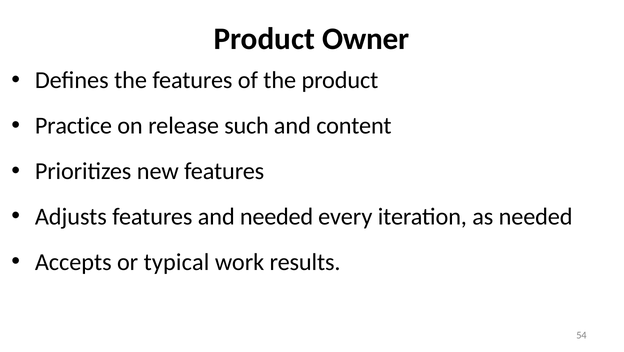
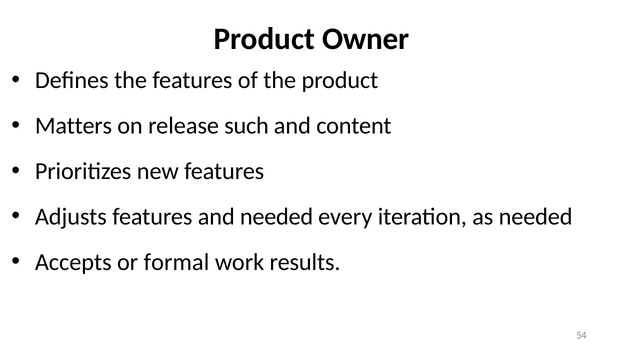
Practice: Practice -> Matters (73, 126)
typical: typical -> formal (177, 262)
